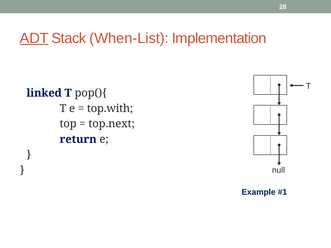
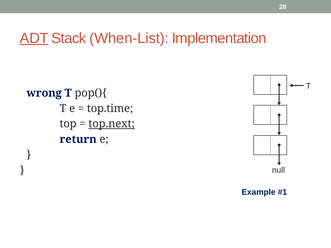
linked: linked -> wrong (44, 93)
top.with: top.with -> top.time (110, 109)
top.next underline: none -> present (112, 124)
